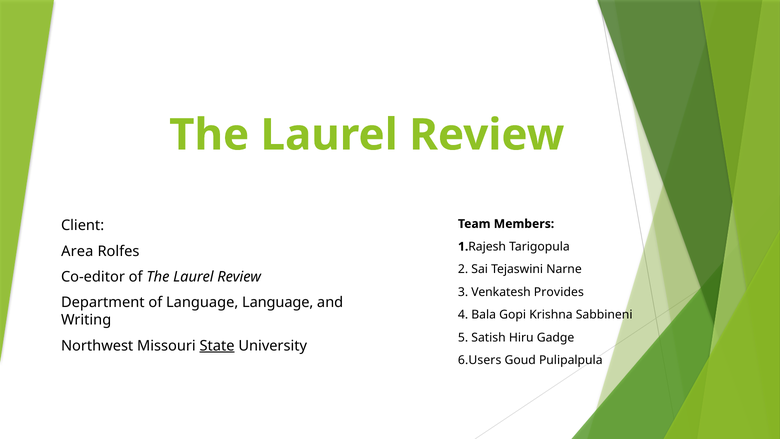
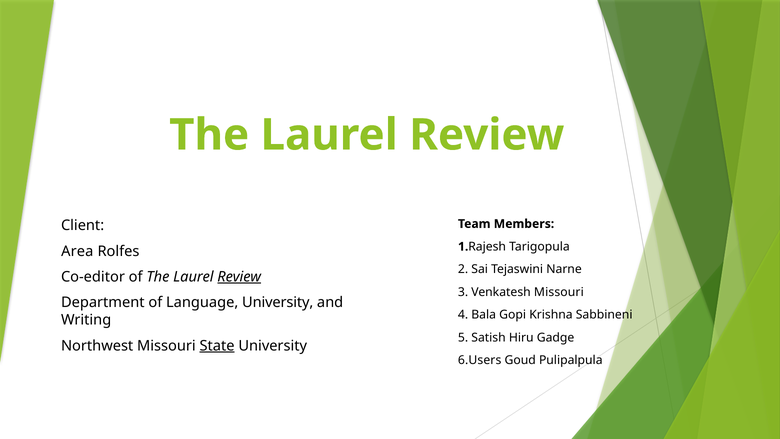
Review underline: none -> present (239, 277)
Venkatesh Provides: Provides -> Missouri (559, 292)
Language Language: Language -> University (278, 302)
